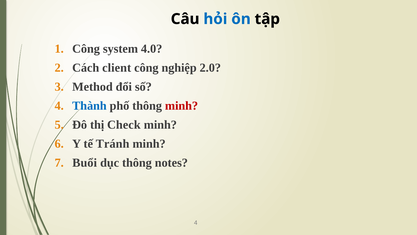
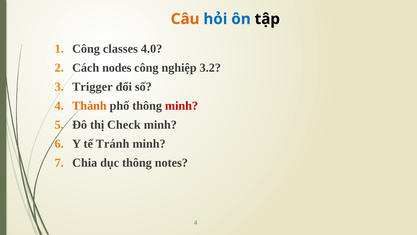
Câu colour: black -> orange (185, 19)
system: system -> classes (120, 49)
client: client -> nodes (117, 68)
2.0: 2.0 -> 3.2 (210, 68)
Method: Method -> Trigger (92, 87)
Thành colour: blue -> orange (89, 106)
Buổi: Buổi -> Chia (85, 163)
